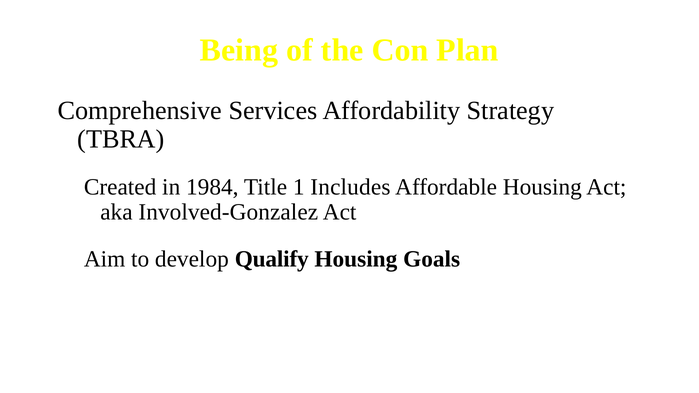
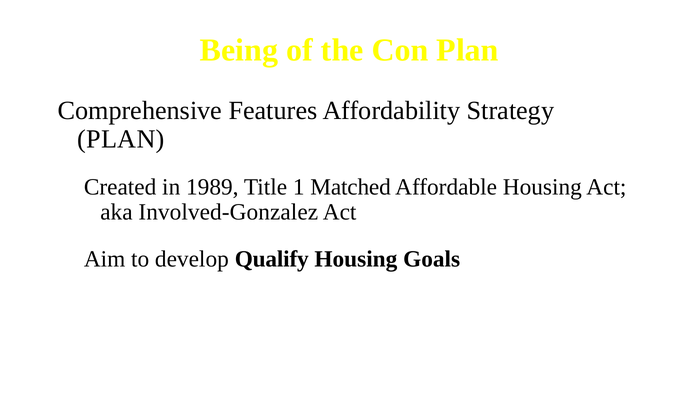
Services: Services -> Features (273, 111)
TBRA: TBRA -> PLAN (121, 139)
1984: 1984 -> 1989 (212, 187)
Includes: Includes -> Matched (351, 187)
